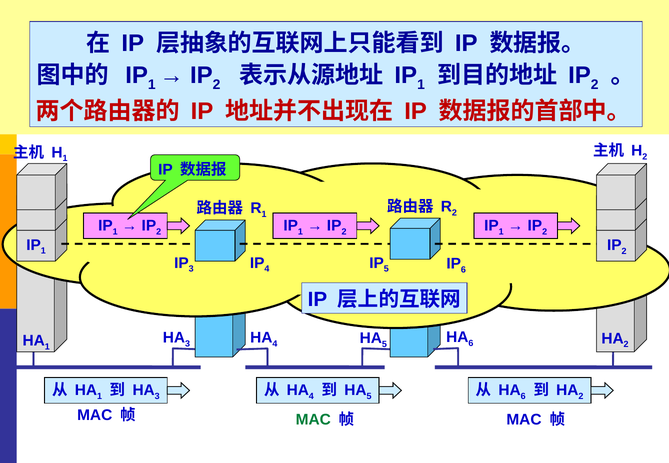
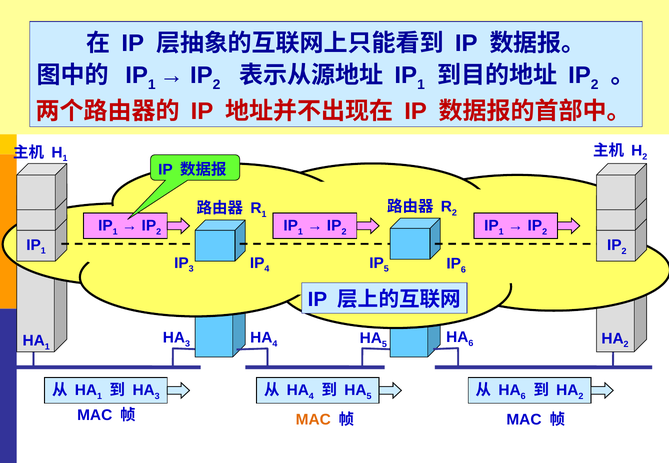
MAC colour: green -> orange (313, 420)
